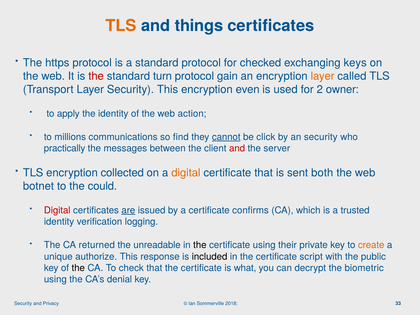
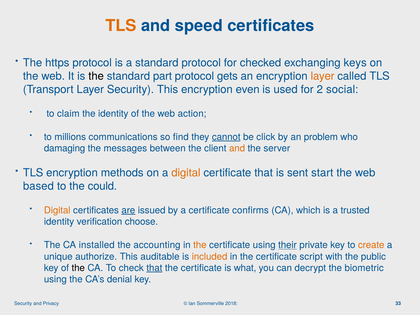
things: things -> speed (199, 26)
the colour: red -> black (96, 76)
turn: turn -> part (163, 76)
gain: gain -> gets (227, 76)
owner: owner -> social (342, 89)
apply: apply -> claim (68, 114)
an security: security -> problem (321, 137)
practically: practically -> damaging (65, 148)
and colour: red -> orange (237, 148)
collected: collected -> methods (122, 173)
both: both -> start (322, 173)
botnet: botnet -> based (38, 186)
Digital colour: red -> orange (57, 210)
logging: logging -> choose (141, 222)
returned: returned -> installed (97, 245)
unreadable: unreadable -> accounting (157, 245)
the colour: black -> orange (200, 245)
their underline: none -> present (287, 245)
response: response -> auditable (160, 257)
included colour: black -> orange (210, 257)
that underline: none -> present (154, 268)
